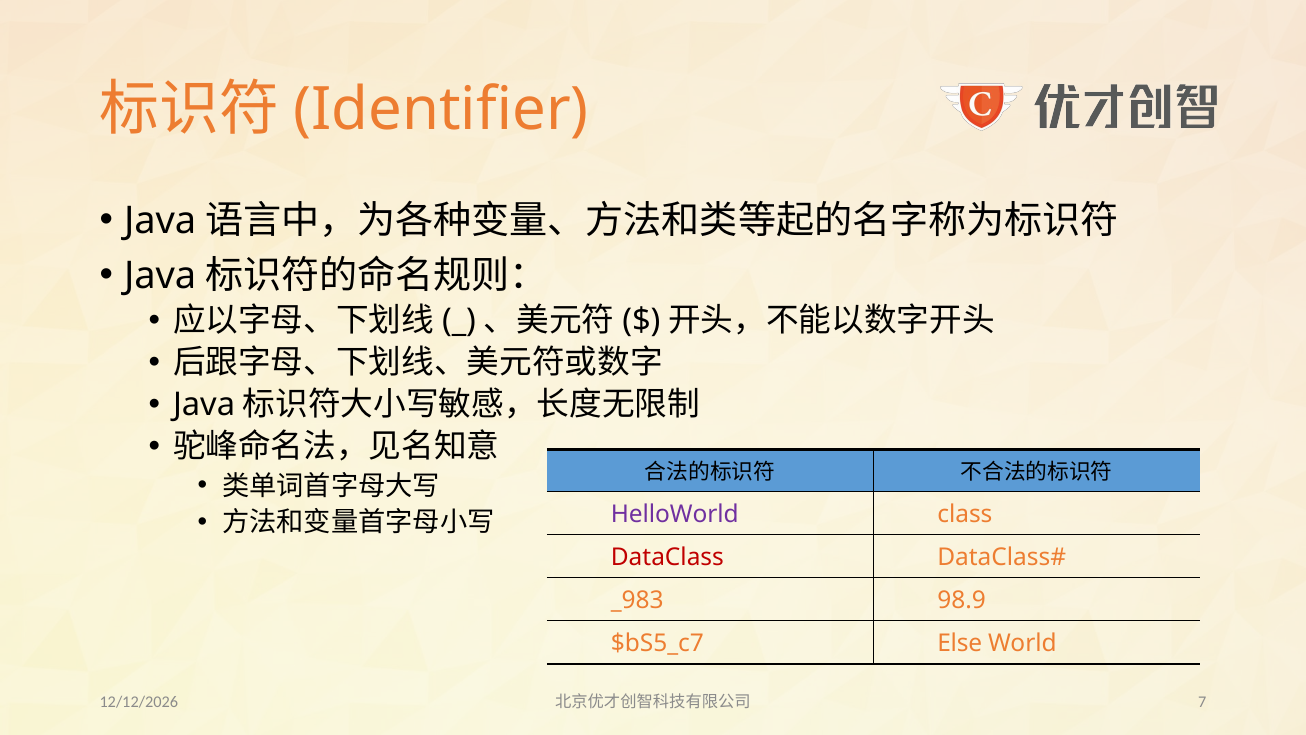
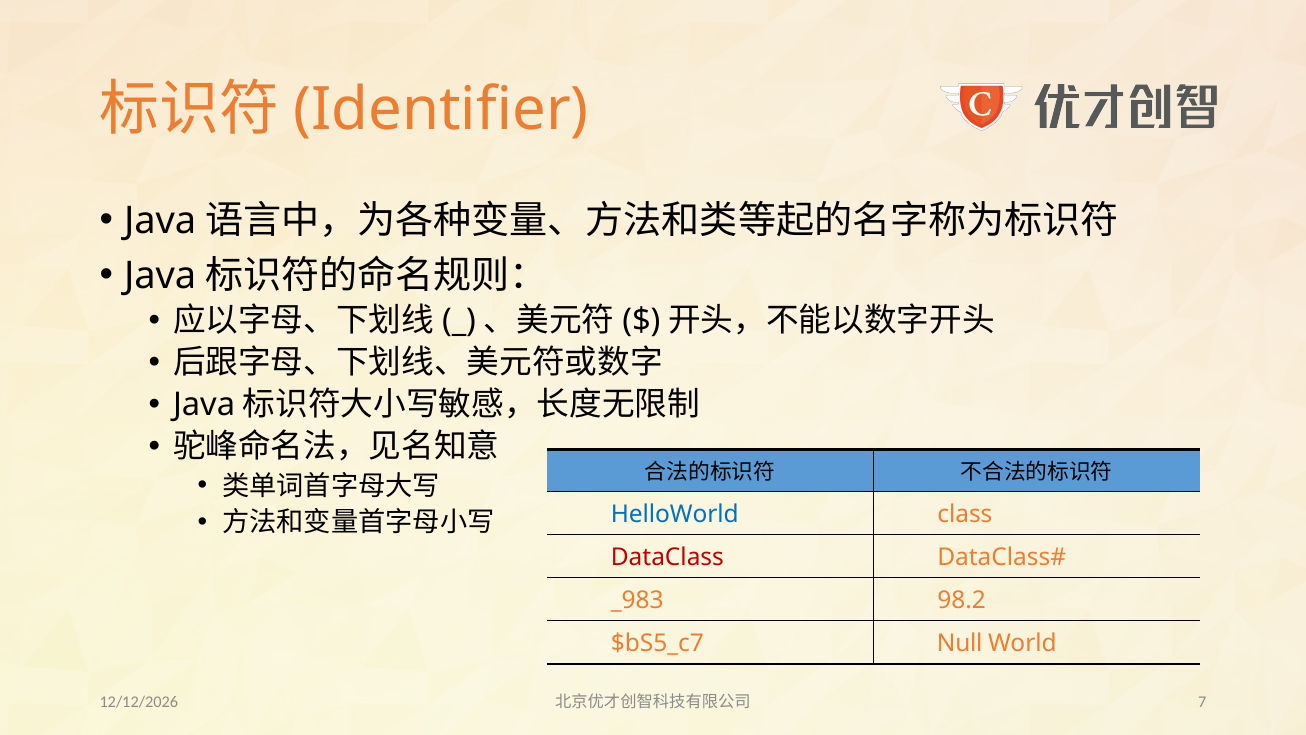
HelloWorld colour: purple -> blue (675, 514)
98.9: 98.9 -> 98.2 (962, 600)
Else: Else -> Null (960, 643)
